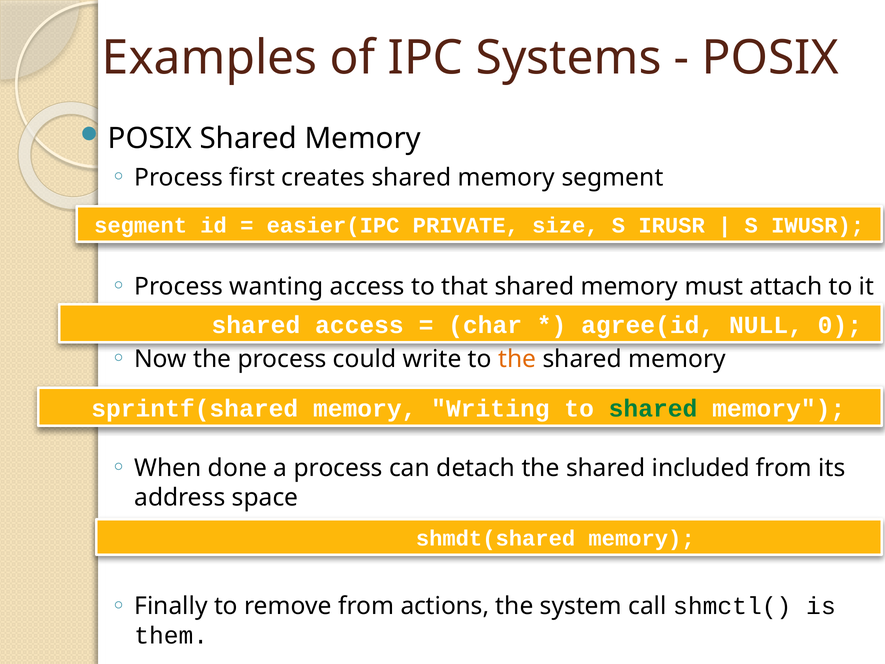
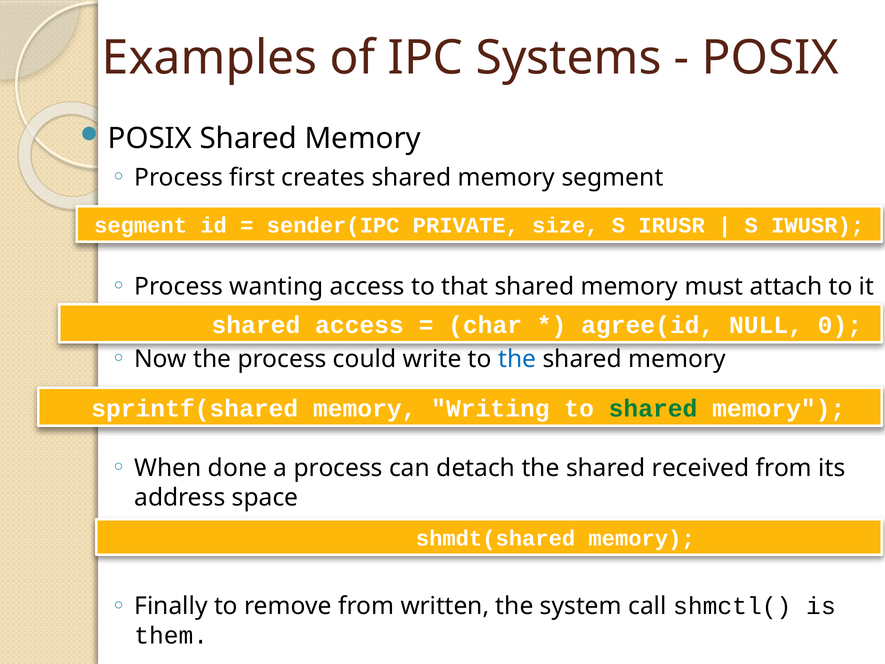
easier(IPC: easier(IPC -> sender(IPC (333, 226)
the colour: orange -> blue (517, 359)
included: included -> received (701, 468)
actions: actions -> written (445, 606)
